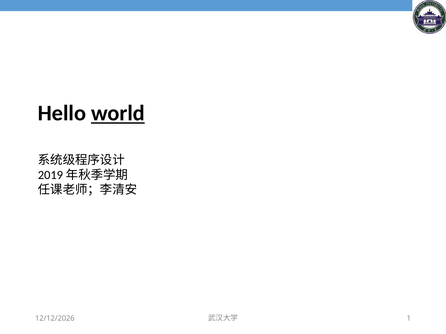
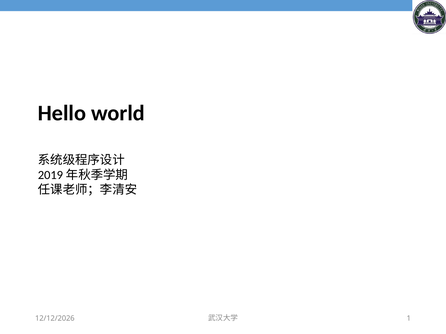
world underline: present -> none (118, 113)
